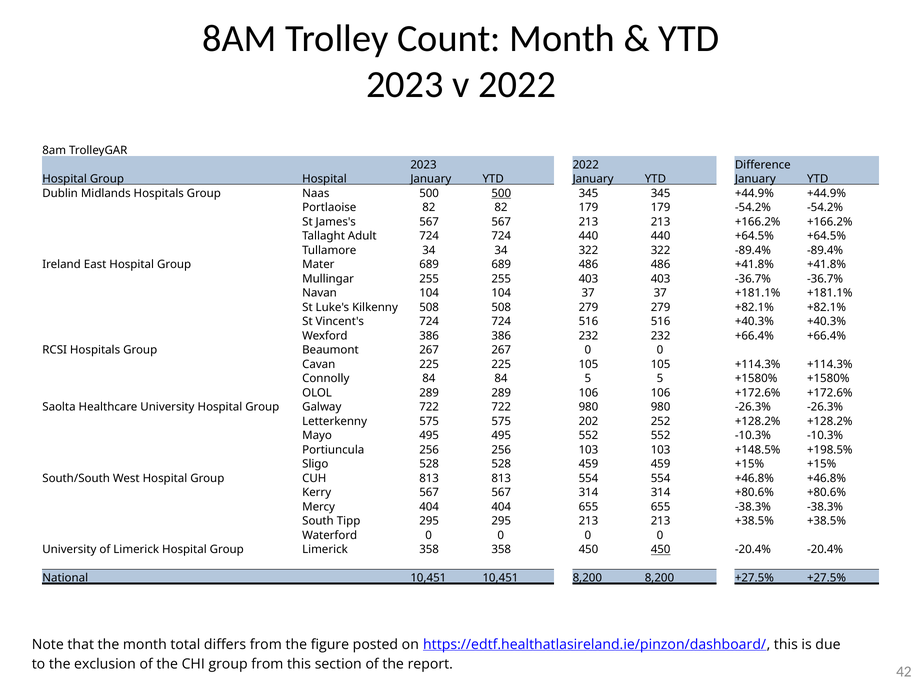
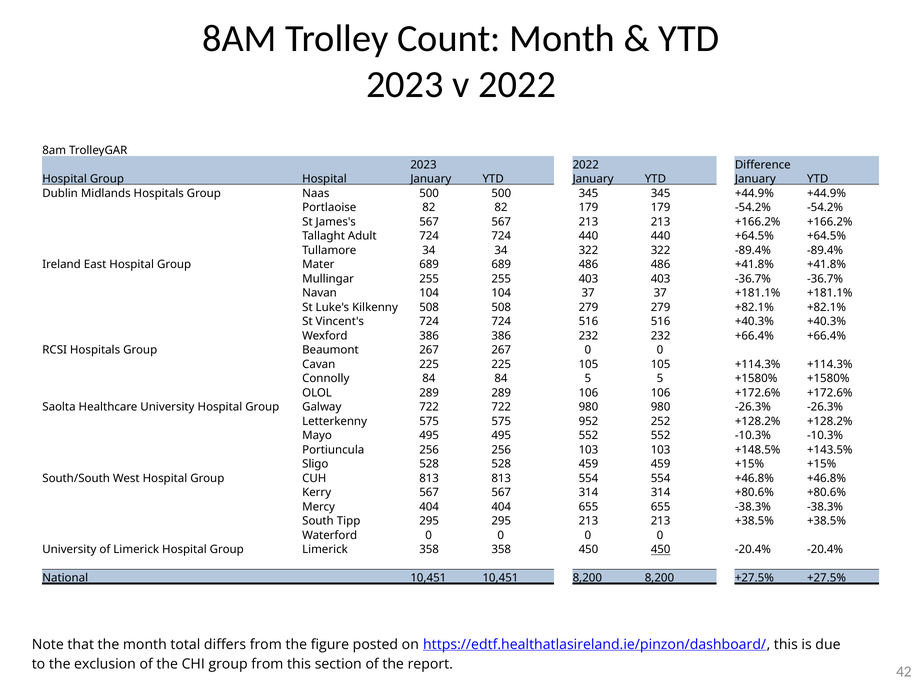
500 underline: present -> none (501, 193)
202: 202 -> 952 (588, 421)
+198.5%: +198.5% -> +143.5% (830, 450)
